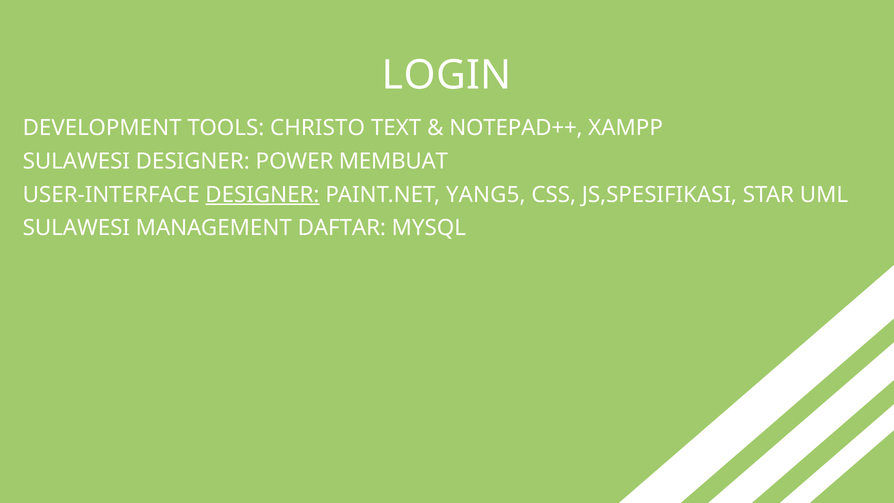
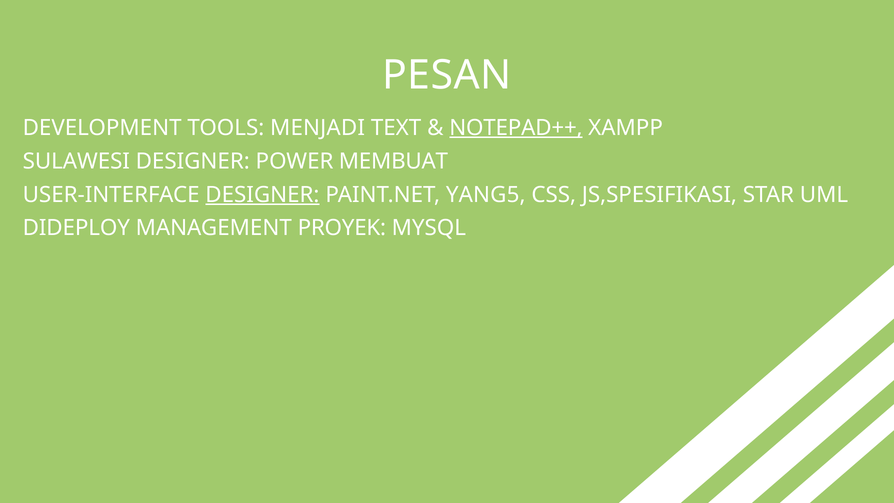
LOGIN: LOGIN -> PESAN (447, 75)
CHRISTO: CHRISTO -> MENJADI (318, 128)
NOTEPAD++ underline: none -> present (516, 128)
SULAWESI: SULAWESI -> DIDEPLOY (76, 228)
DAFTAR: DAFTAR -> PROYEK (342, 228)
